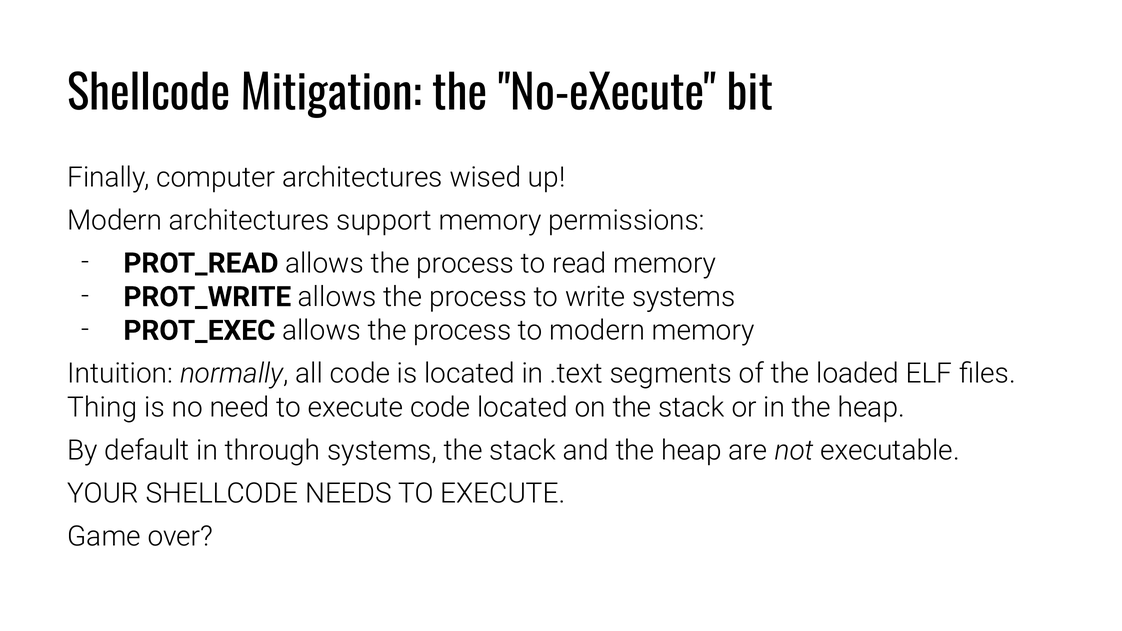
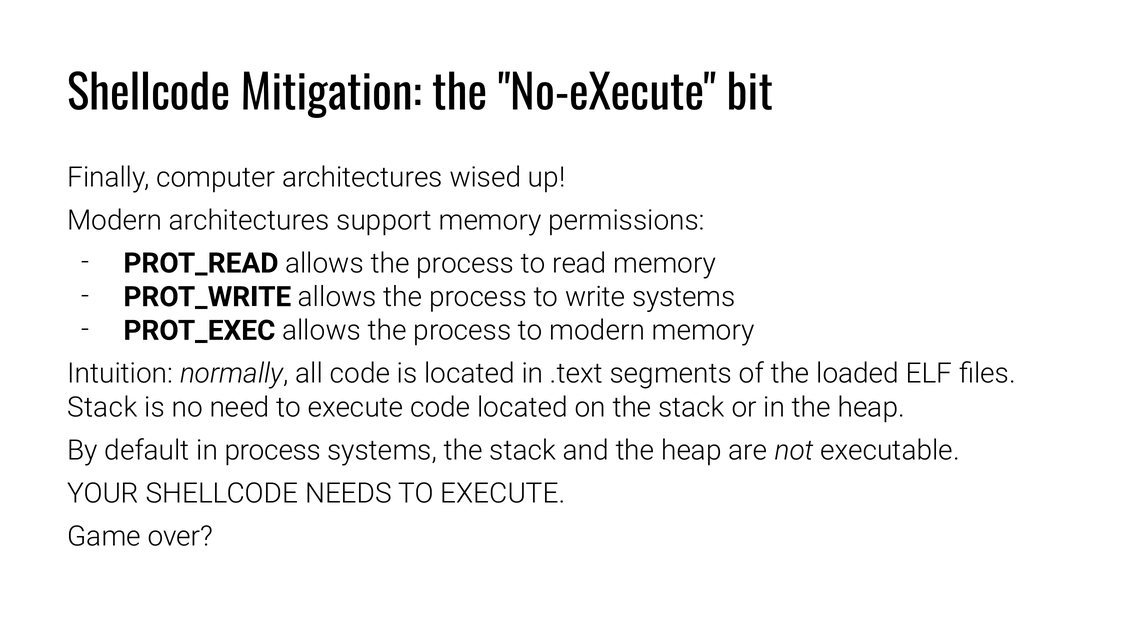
Thing: Thing -> Stack (102, 407)
in through: through -> process (273, 450)
